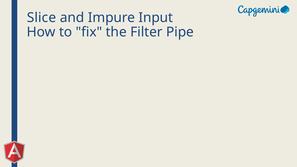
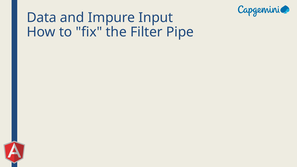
Slice: Slice -> Data (42, 18)
